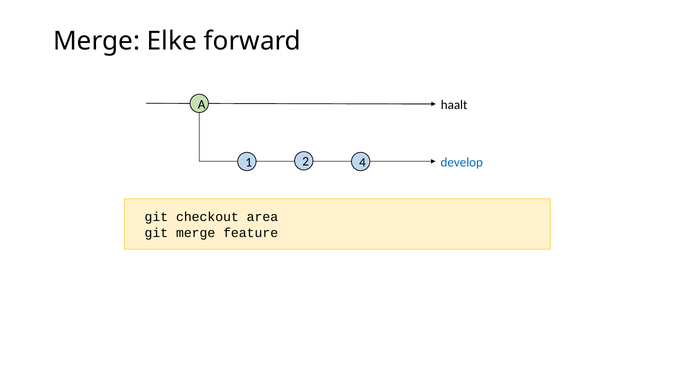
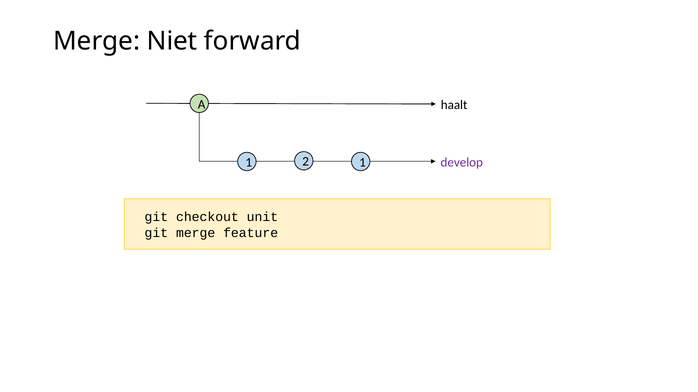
Elke: Elke -> Niet (172, 41)
develop colour: blue -> purple (462, 162)
1 4: 4 -> 1 (363, 163)
area: area -> unit (262, 218)
